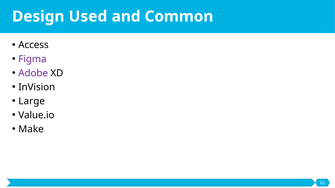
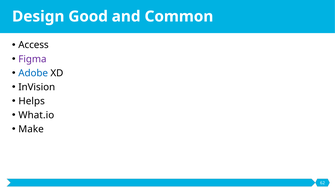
Used: Used -> Good (88, 16)
Adobe colour: purple -> blue (33, 73)
Large: Large -> Helps (32, 101)
Value.io: Value.io -> What.io (36, 115)
